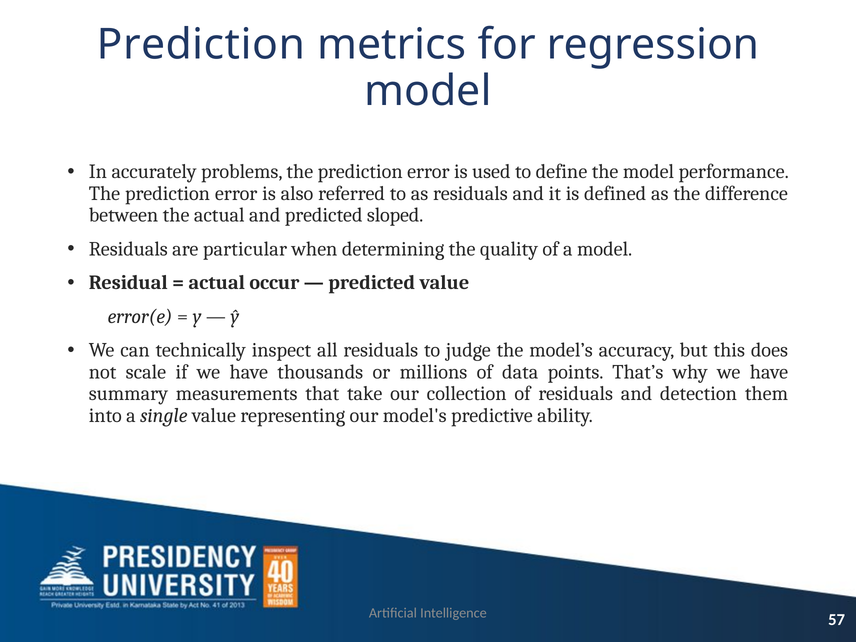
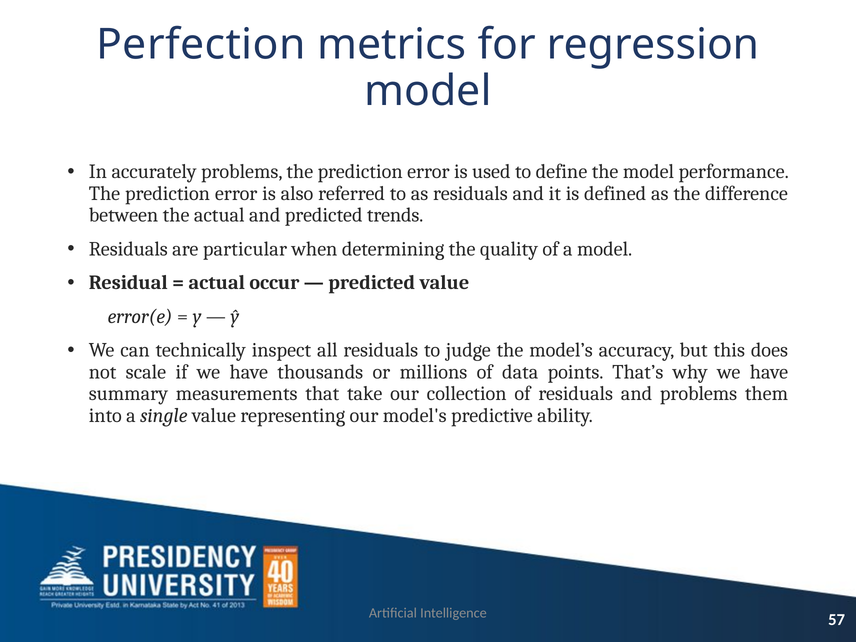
Prediction: Prediction -> Perfection (201, 45)
sloped: sloped -> trends (395, 215)
and detection: detection -> problems (699, 394)
